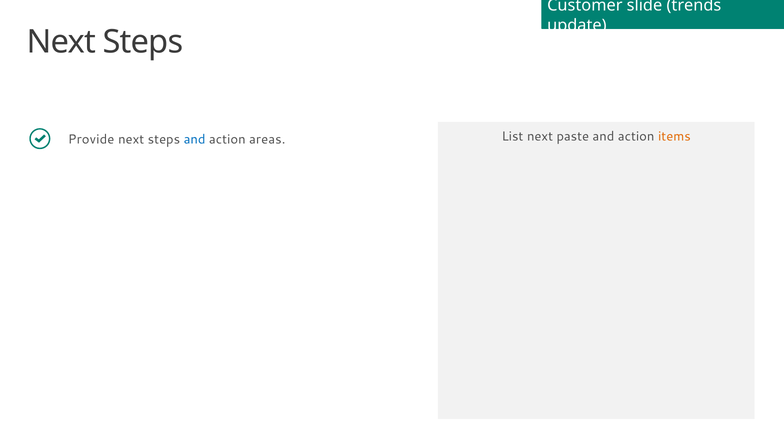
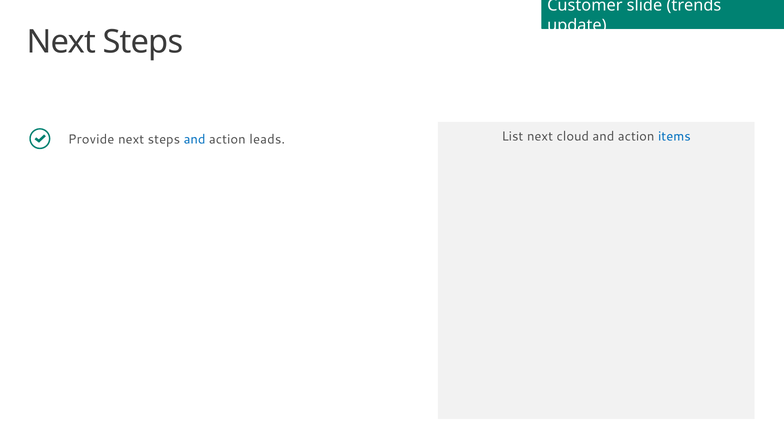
areas: areas -> leads (267, 140)
paste: paste -> cloud (573, 137)
items colour: orange -> blue (674, 137)
